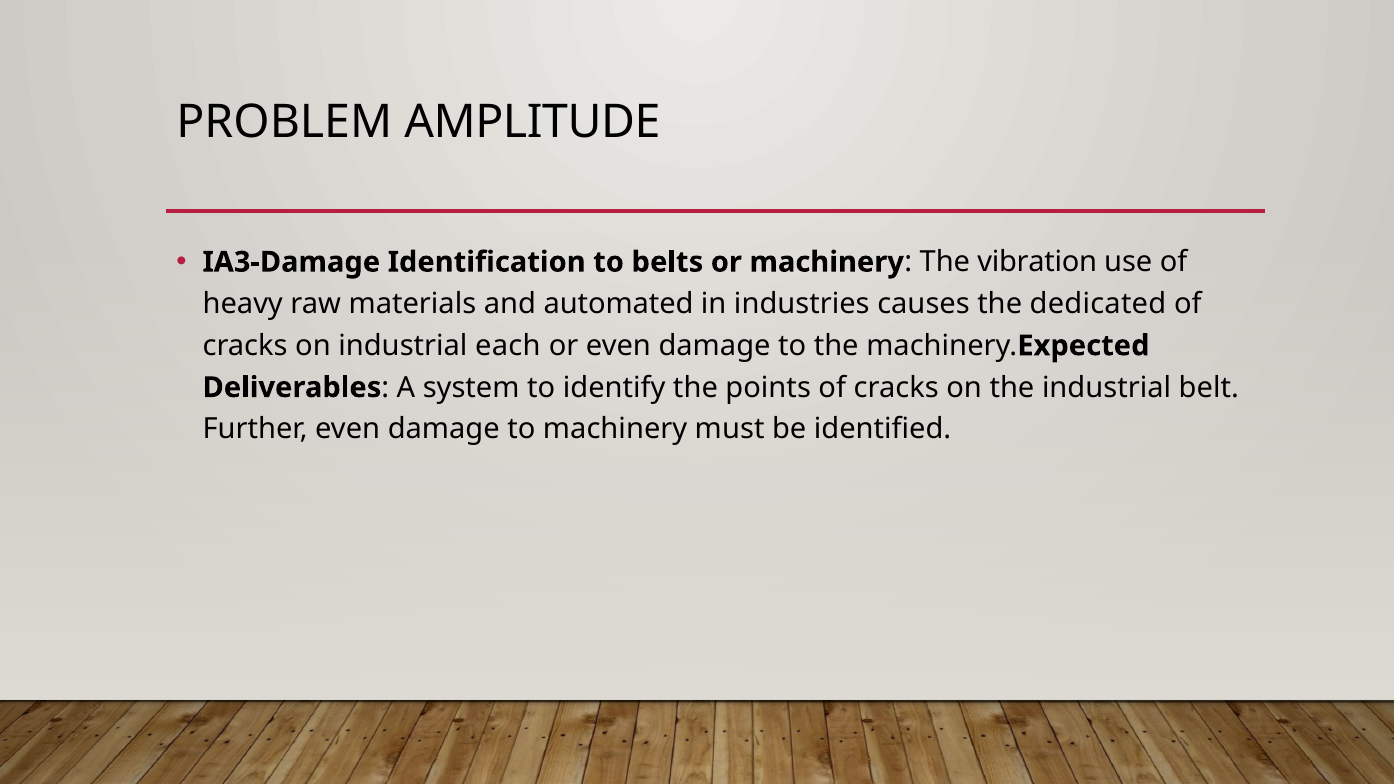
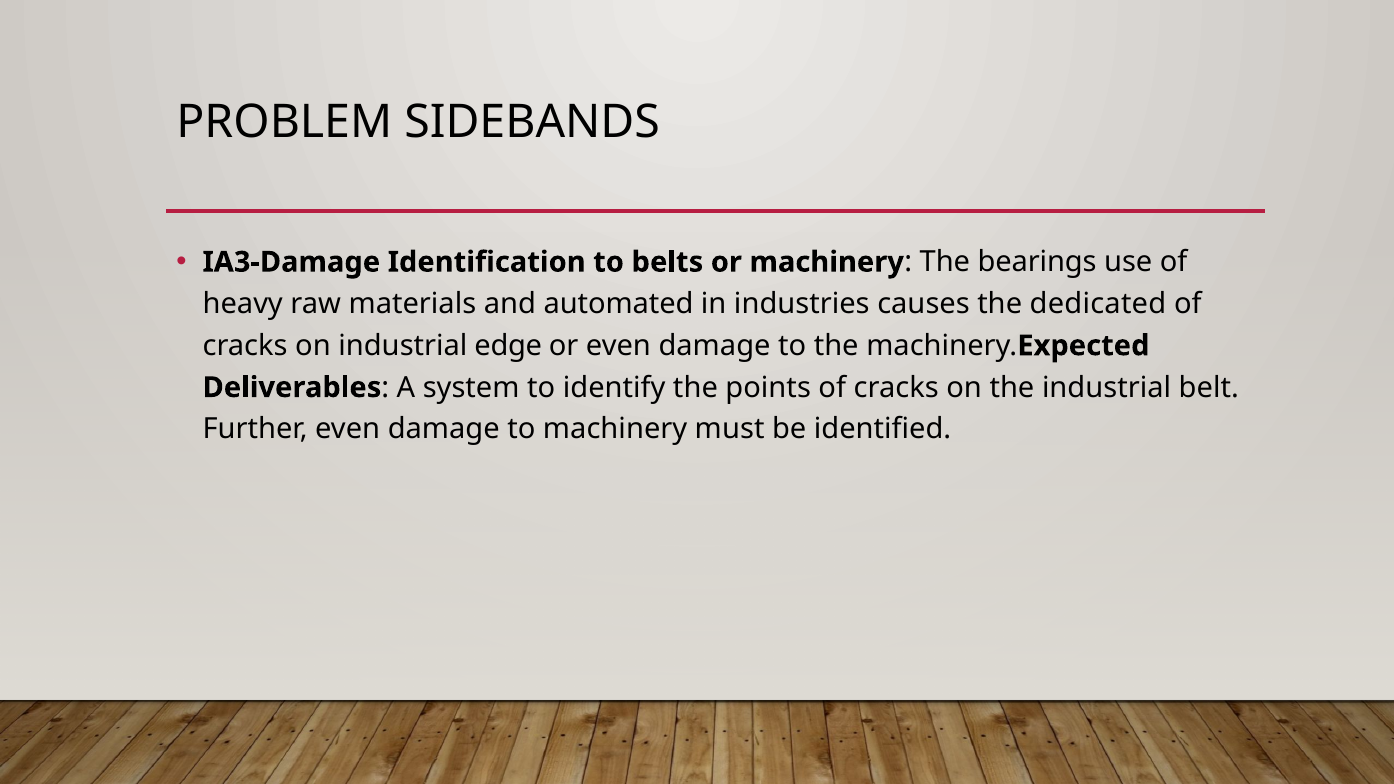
AMPLITUDE: AMPLITUDE -> SIDEBANDS (532, 122)
vibration: vibration -> bearings (1037, 262)
each: each -> edge (508, 346)
